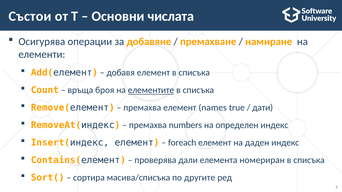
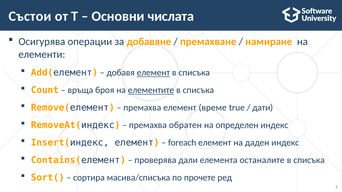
елемент underline: none -> present (153, 73)
names: names -> време (213, 108)
numbers: numbers -> обратен (185, 125)
номериран: номериран -> останалите (262, 160)
другите: другите -> прочете (200, 178)
